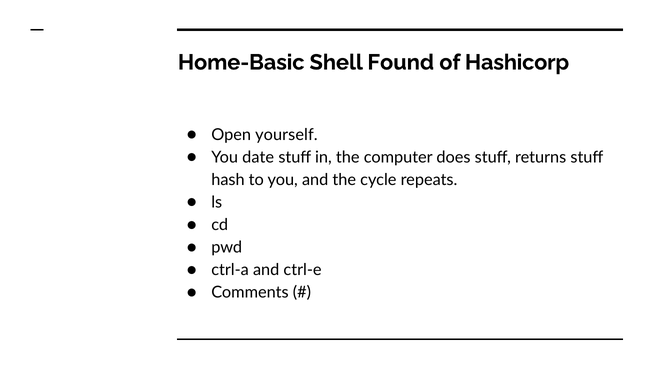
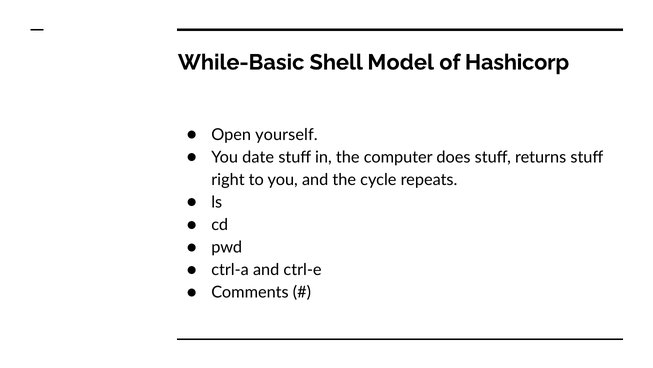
Home-Basic: Home-Basic -> While-Basic (241, 62)
Found: Found -> Model (401, 62)
hash: hash -> right (228, 179)
